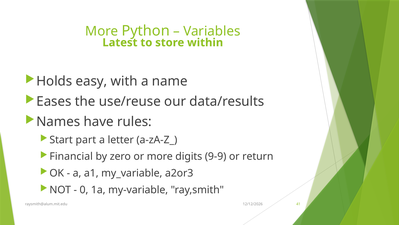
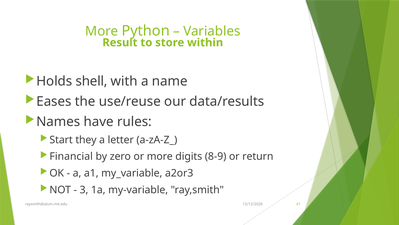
Latest: Latest -> Result (120, 42)
easy: easy -> shell (92, 81)
part: part -> they (86, 140)
9-9: 9-9 -> 8-9 (216, 156)
0: 0 -> 3 (84, 189)
